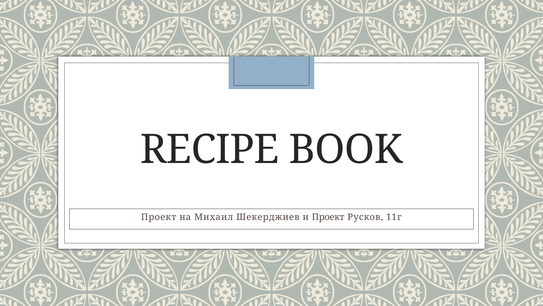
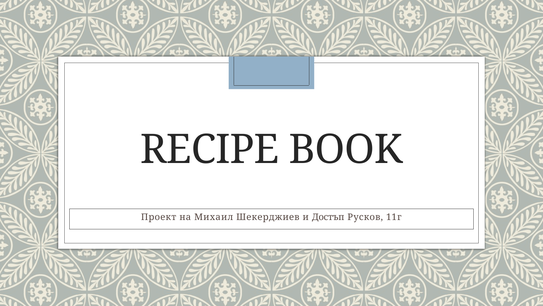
и Проект: Проект -> Достъп (328, 217)
